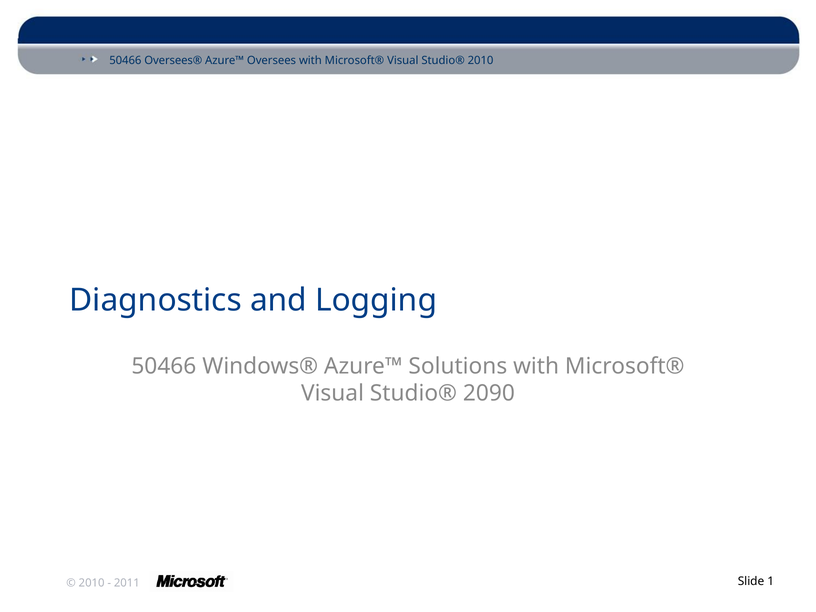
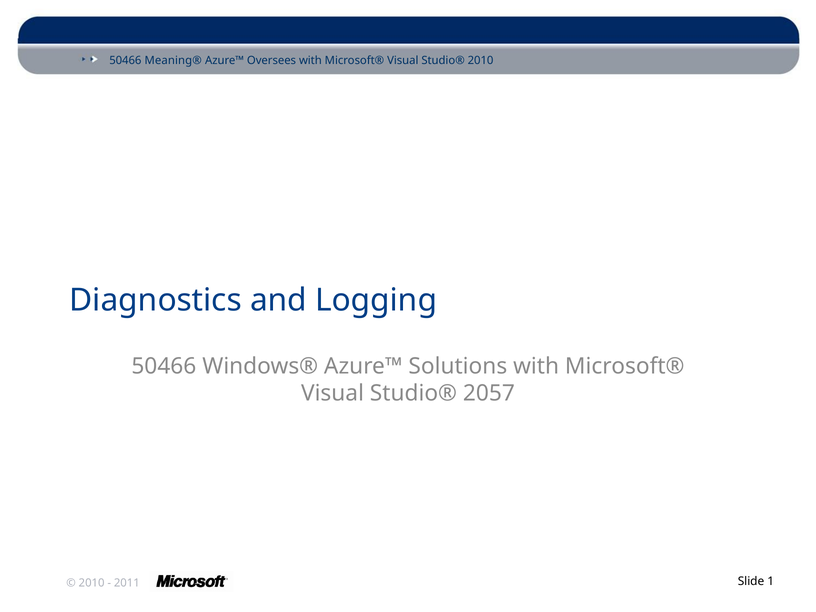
Oversees®: Oversees® -> Meaning® (173, 61)
2090: 2090 -> 2057 (489, 393)
